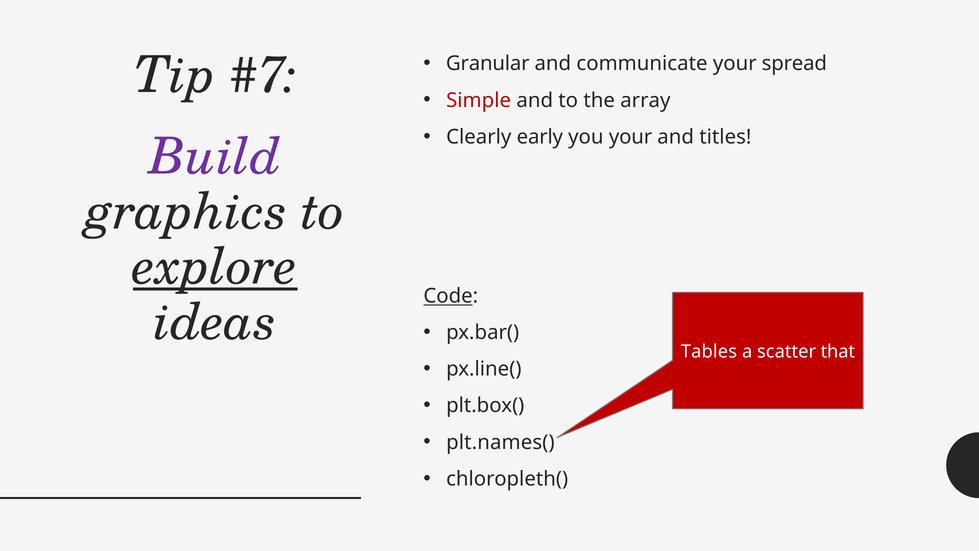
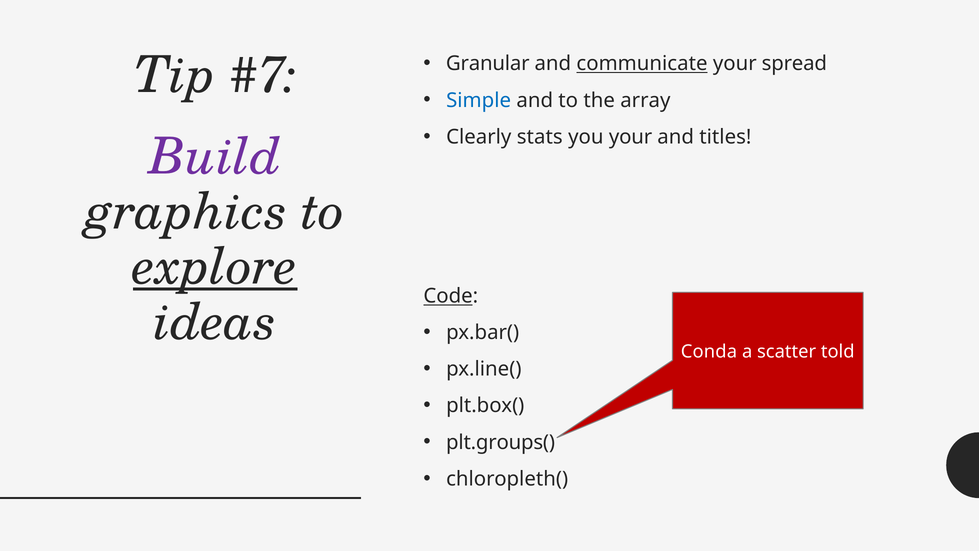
communicate underline: none -> present (642, 64)
Simple colour: red -> blue (479, 100)
early: early -> stats (540, 137)
Tables: Tables -> Conda (709, 352)
that: that -> told (838, 352)
plt.names(: plt.names( -> plt.groups( (501, 442)
